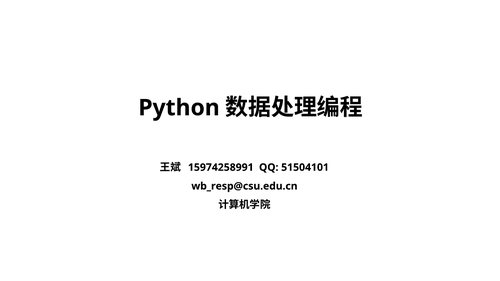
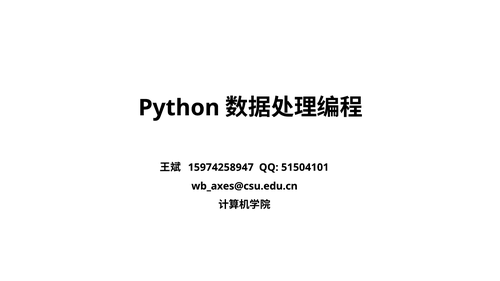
15974258991: 15974258991 -> 15974258947 (221, 168)
wb_resp@csu.edu.cn: wb_resp@csu.edu.cn -> wb_axes@csu.edu.cn (244, 186)
